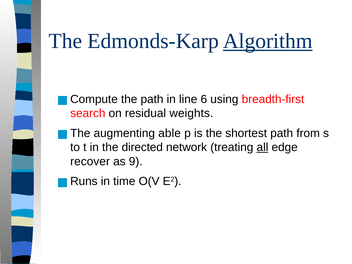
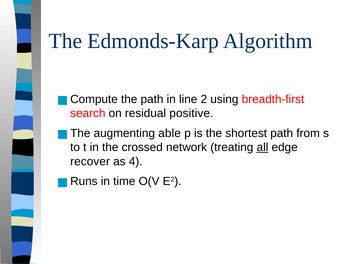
Algorithm underline: present -> none (268, 41)
6: 6 -> 2 (204, 99)
weights: weights -> positive (191, 113)
directed: directed -> crossed (142, 147)
9: 9 -> 4 (136, 161)
